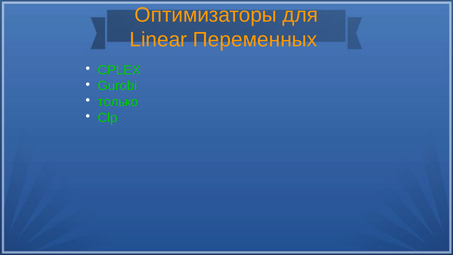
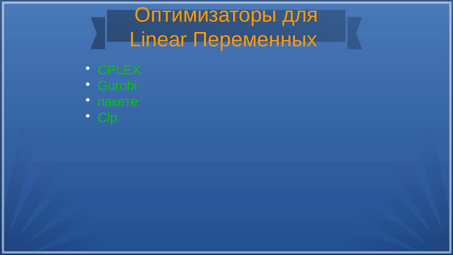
только: только -> пакете (118, 102)
